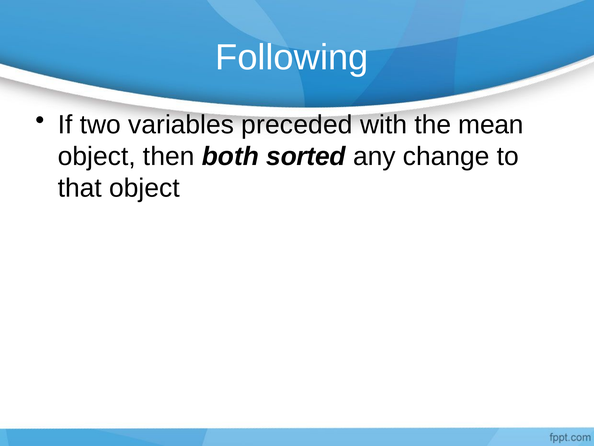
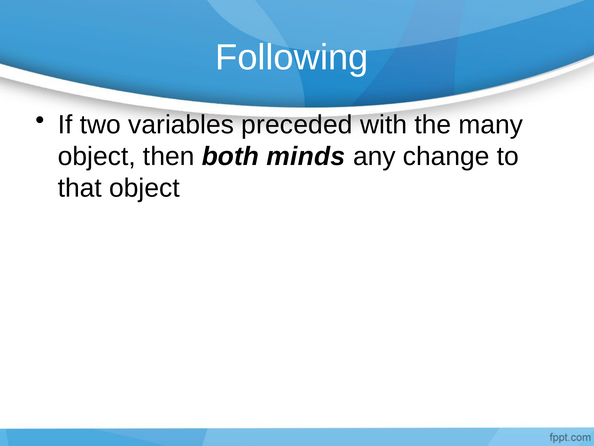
mean: mean -> many (491, 125)
sorted: sorted -> minds (306, 156)
